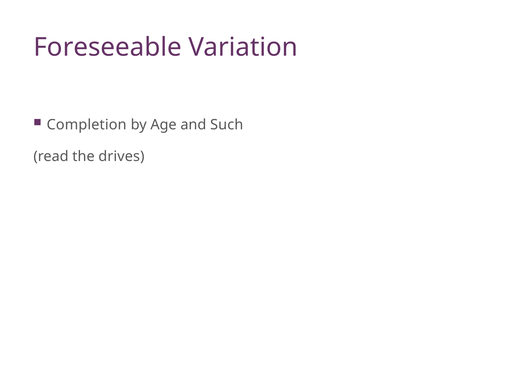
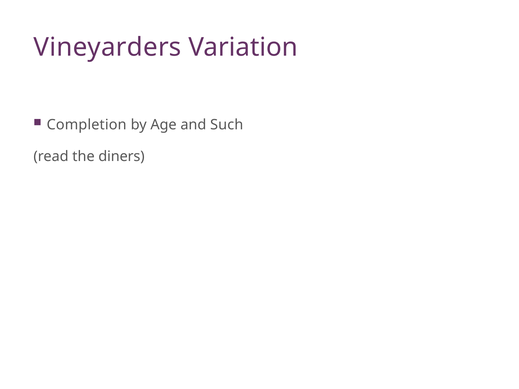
Foreseeable: Foreseeable -> Vineyarders (108, 47)
drives: drives -> diners (122, 156)
